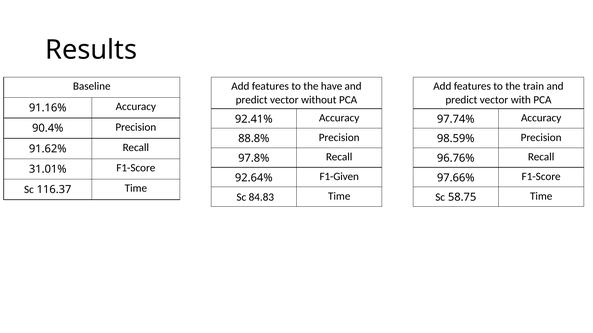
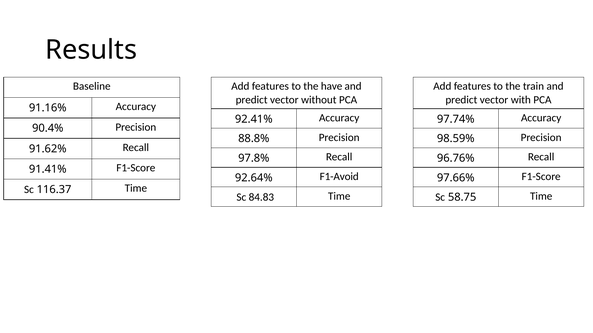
31.01%: 31.01% -> 91.41% (48, 169)
F1-Given: F1-Given -> F1-Avoid (339, 177)
